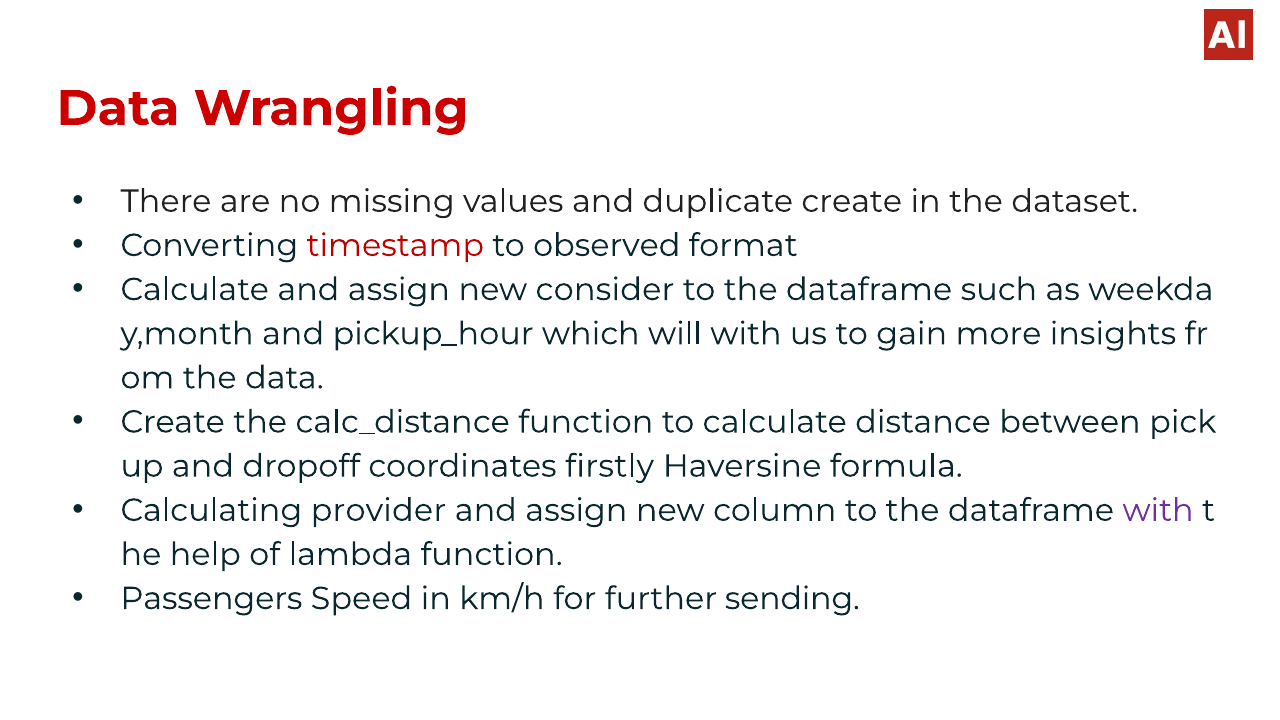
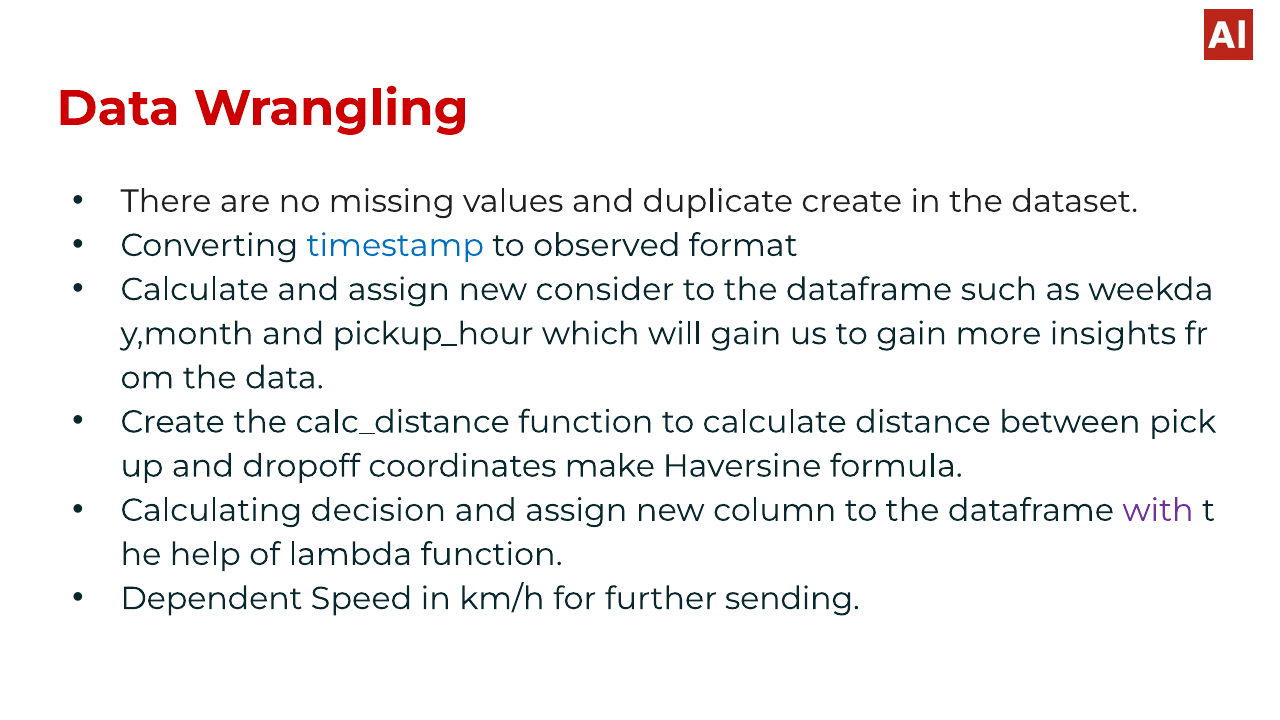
timestamp colour: red -> blue (395, 245)
will with: with -> gain (746, 334)
firstly: firstly -> make (610, 466)
provider: provider -> decision (378, 510)
Passengers: Passengers -> Dependent (211, 599)
